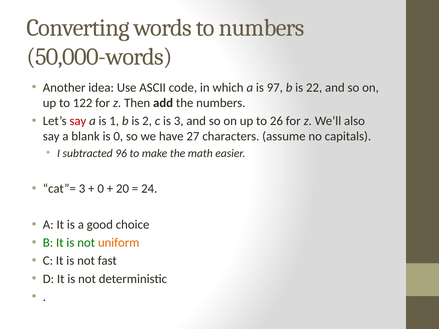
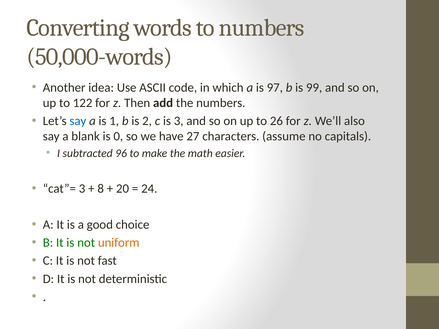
22: 22 -> 99 (314, 88)
say colour: red -> blue (78, 121)
0: 0 -> 8 (101, 189)
